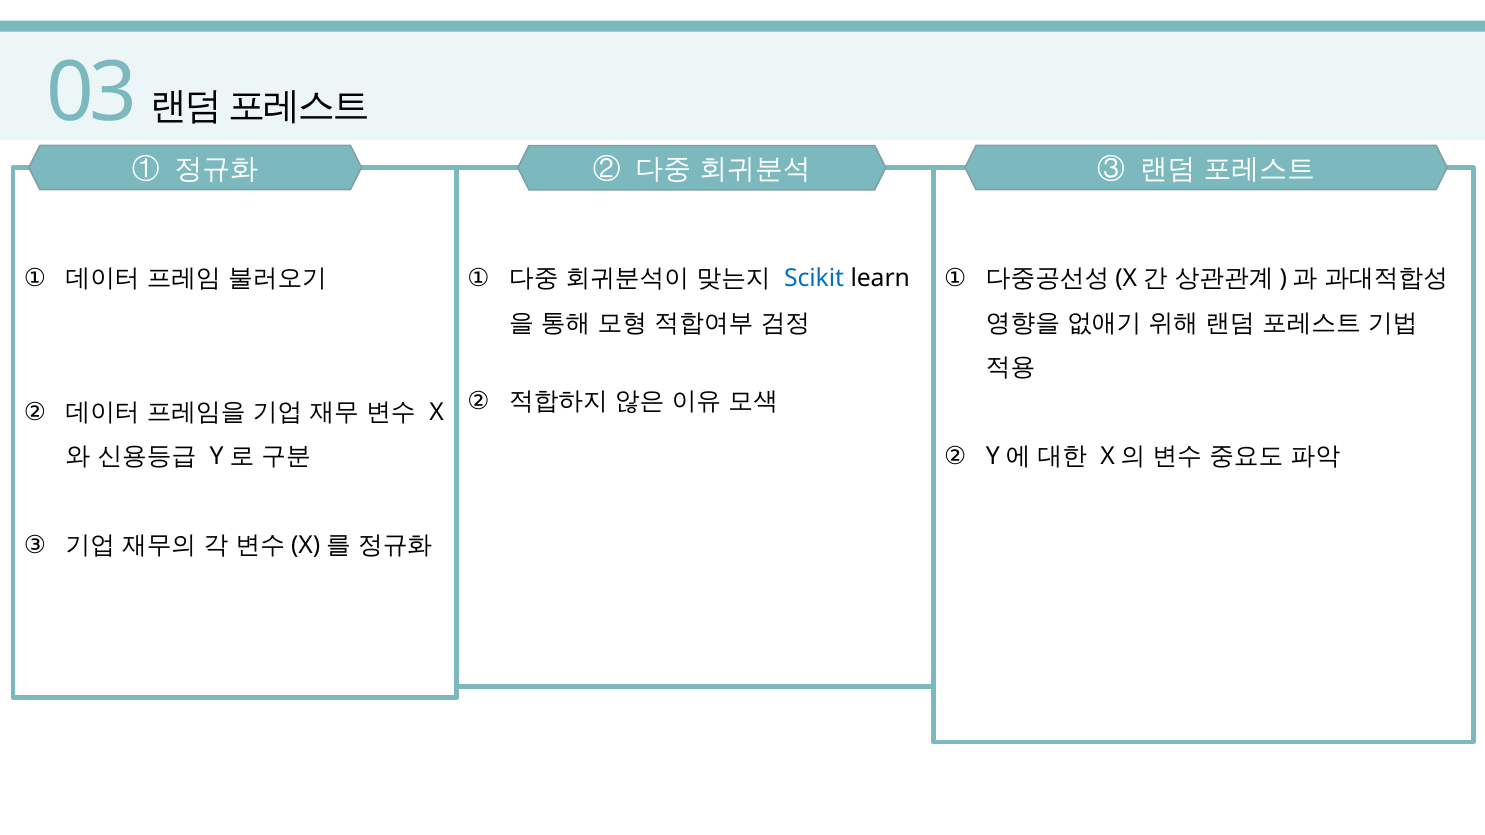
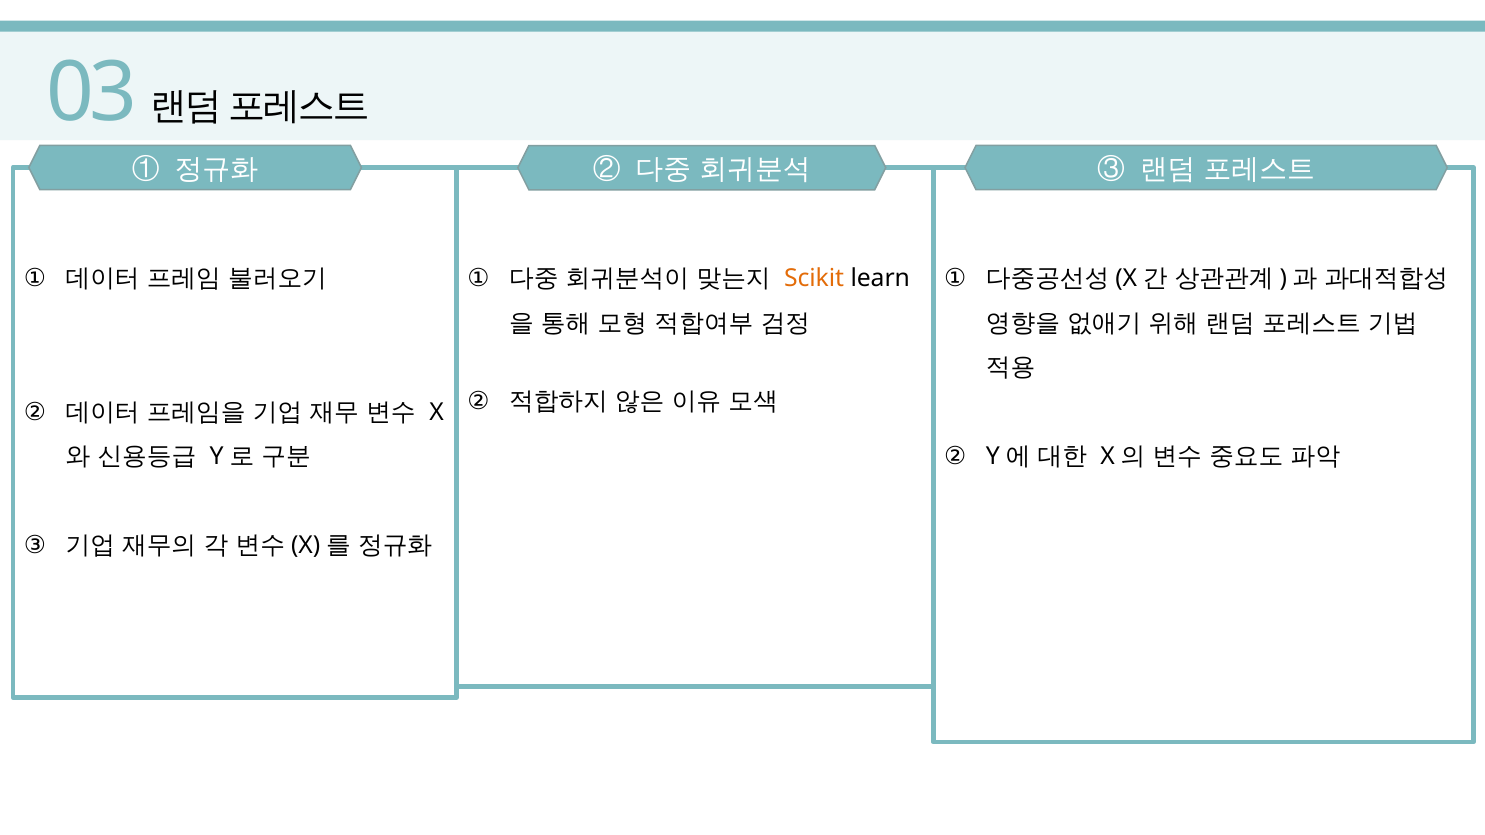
Scikit colour: blue -> orange (814, 279)
